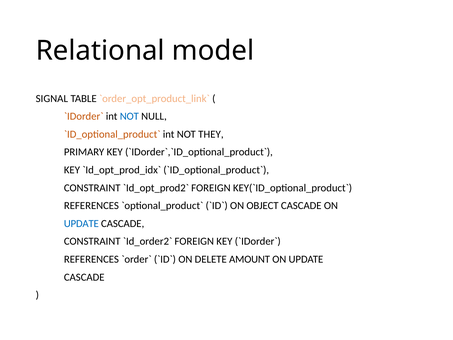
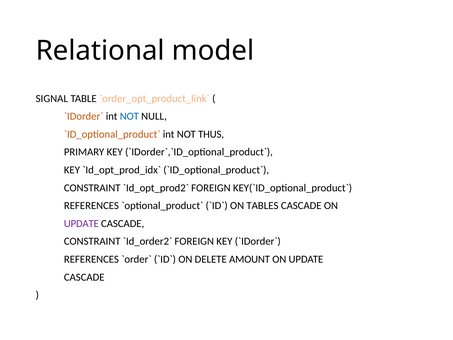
THEY: THEY -> THUS (211, 134)
OBJECT: OBJECT -> TABLES (262, 206)
UPDATE colour: blue -> purple (81, 223)
